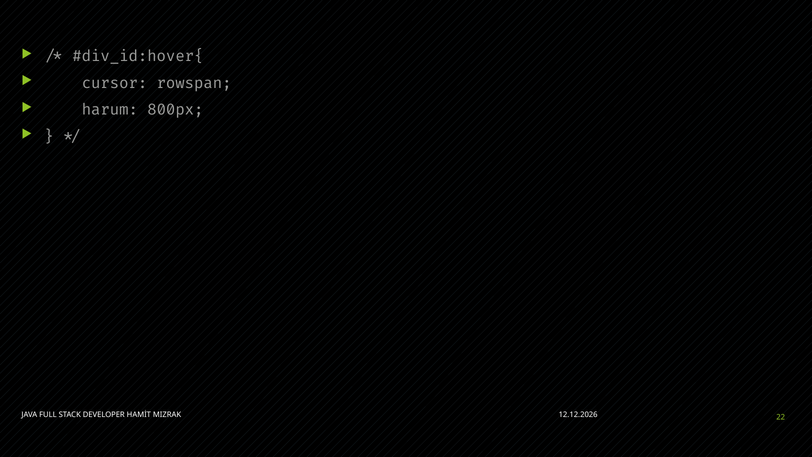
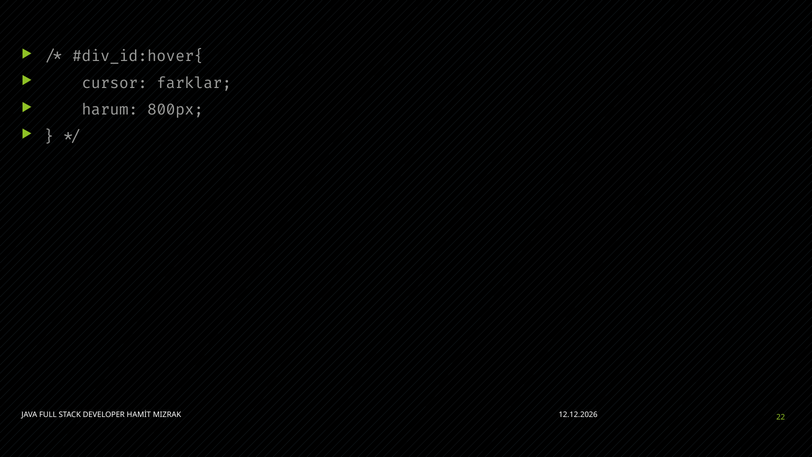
rowspan: rowspan -> farklar (194, 83)
